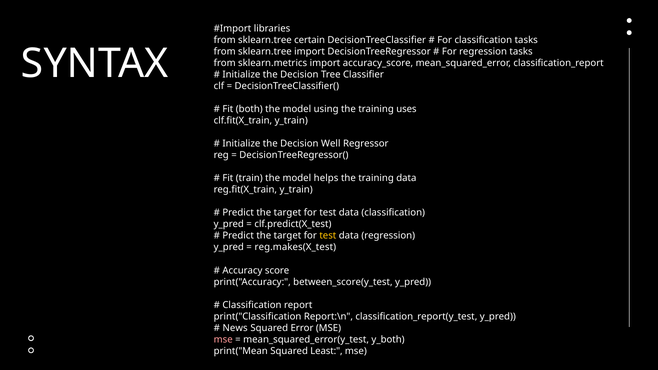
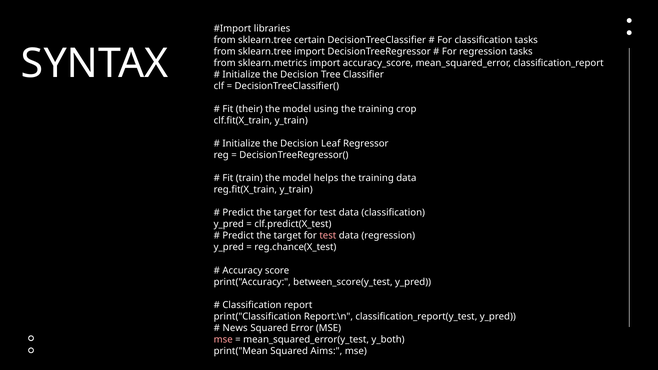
both: both -> their (249, 109)
uses: uses -> crop (406, 109)
Well: Well -> Leaf (331, 144)
test colour: yellow -> pink (328, 236)
reg.makes(X_test: reg.makes(X_test -> reg.chance(X_test (295, 247)
Least: Least -> Aims (326, 351)
